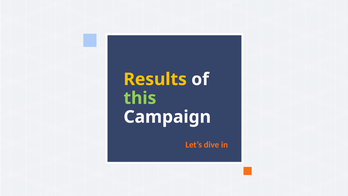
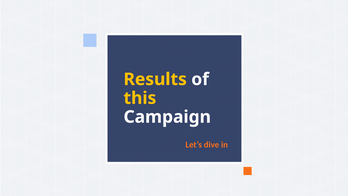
this colour: light green -> yellow (140, 98)
